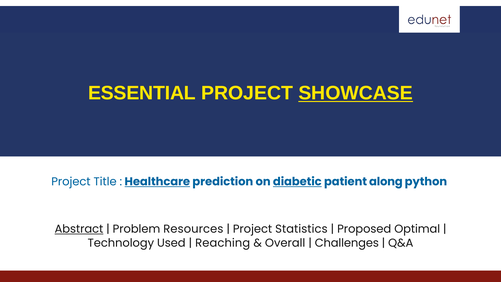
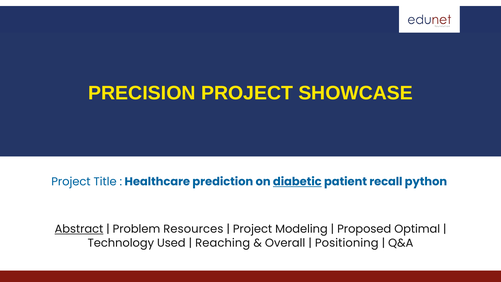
ESSENTIAL: ESSENTIAL -> PRECISION (142, 93)
SHOWCASE underline: present -> none (356, 93)
Healthcare underline: present -> none (157, 182)
along: along -> recall (386, 182)
Statistics: Statistics -> Modeling (301, 229)
Challenges: Challenges -> Positioning (347, 243)
